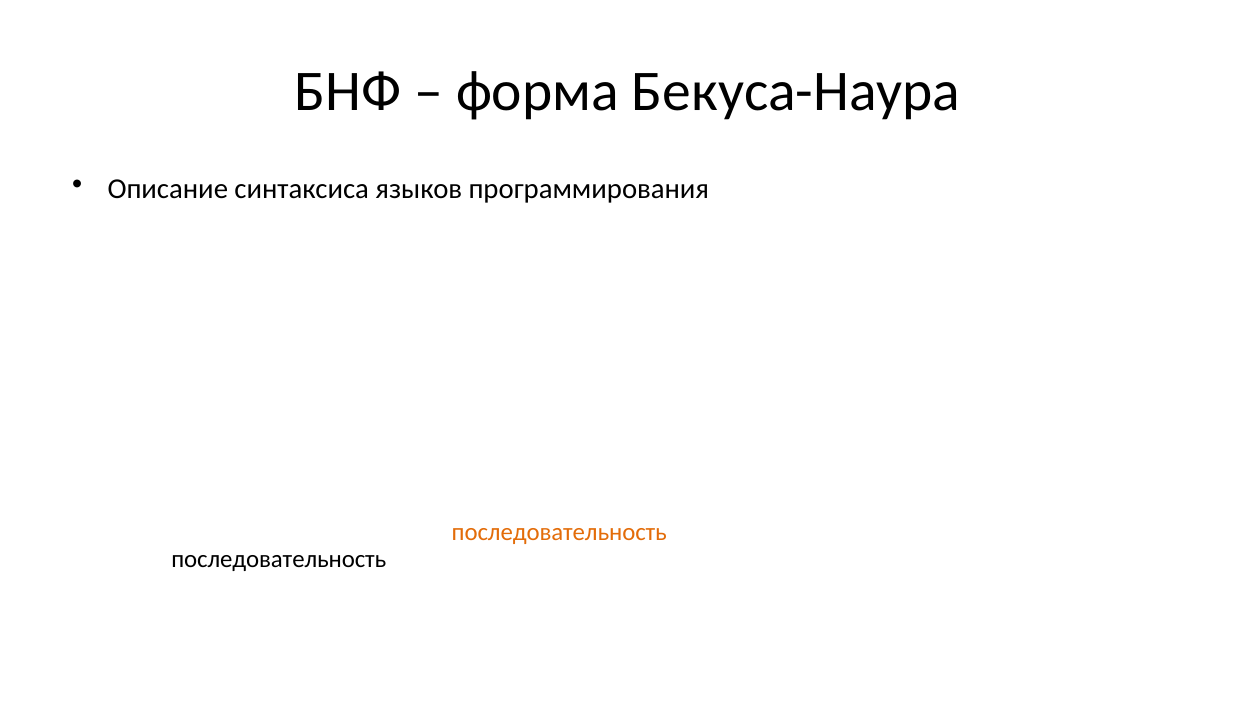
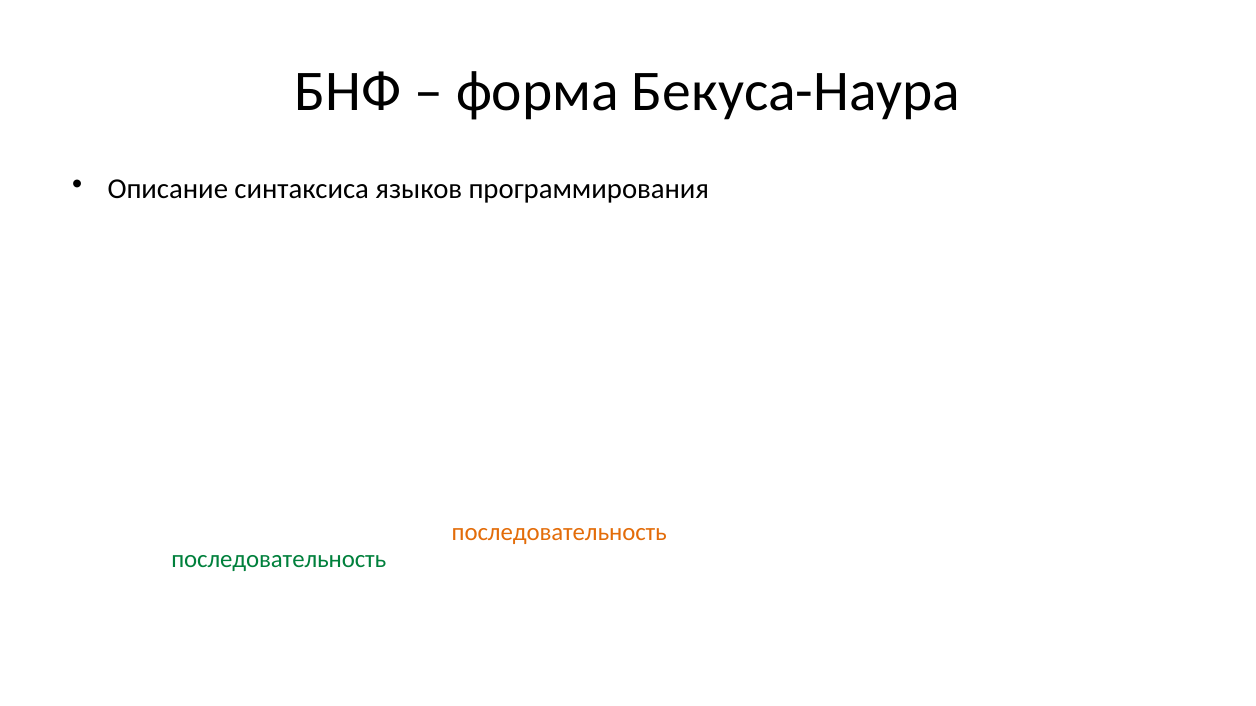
последовательность colour: black -> green (279, 560)
